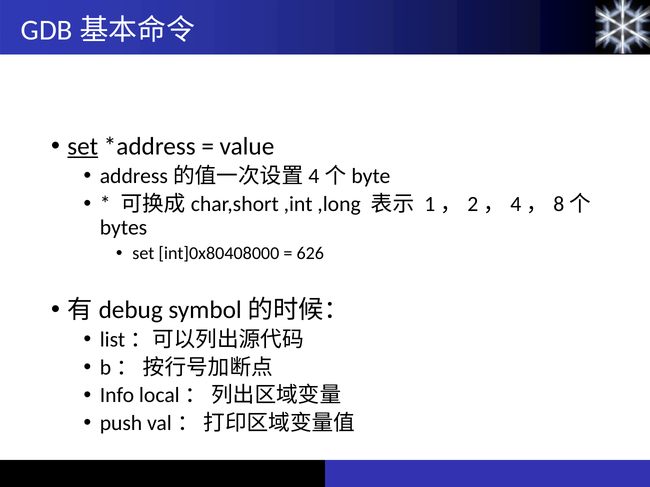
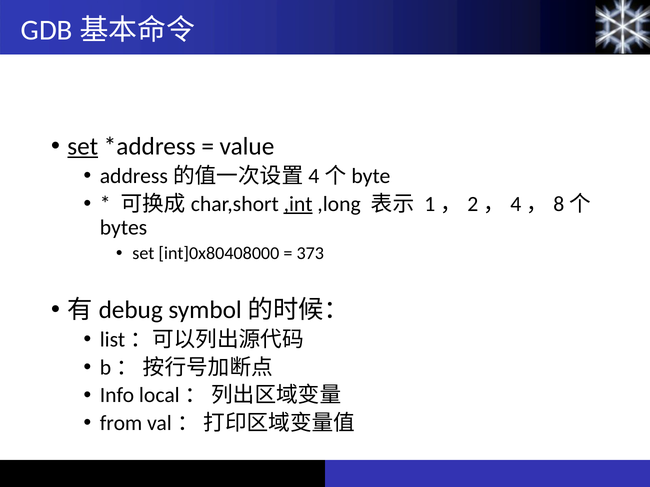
,int underline: none -> present (298, 204)
626: 626 -> 373 (310, 254)
push: push -> from (121, 424)
